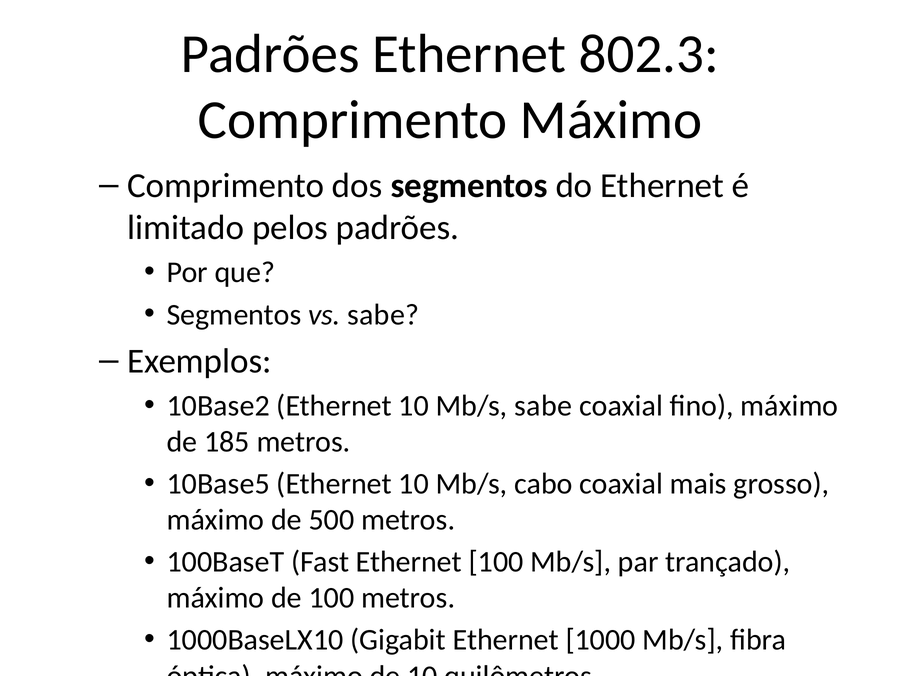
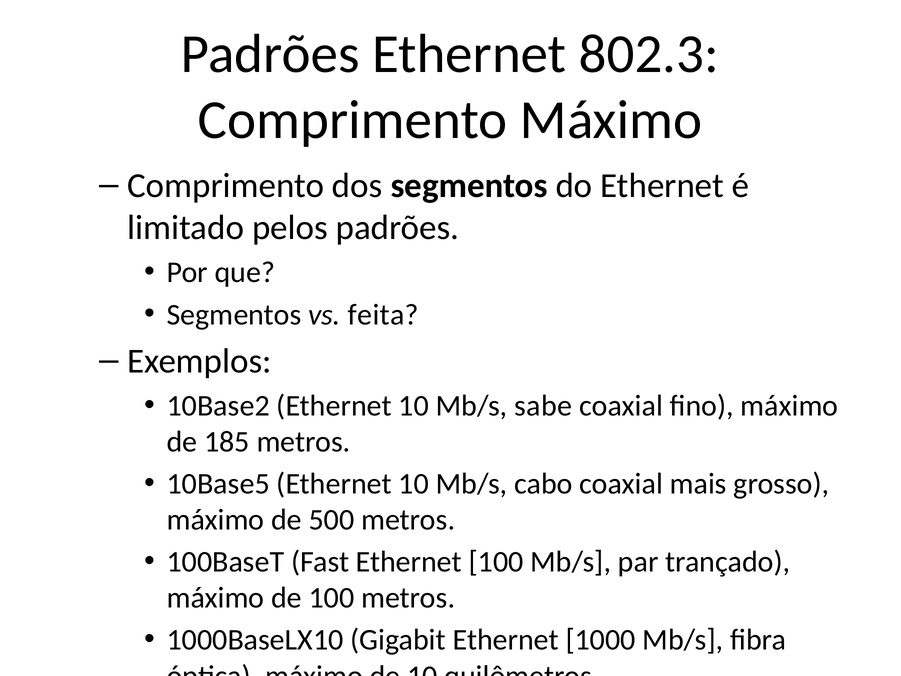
vs sabe: sabe -> feita (383, 314)
